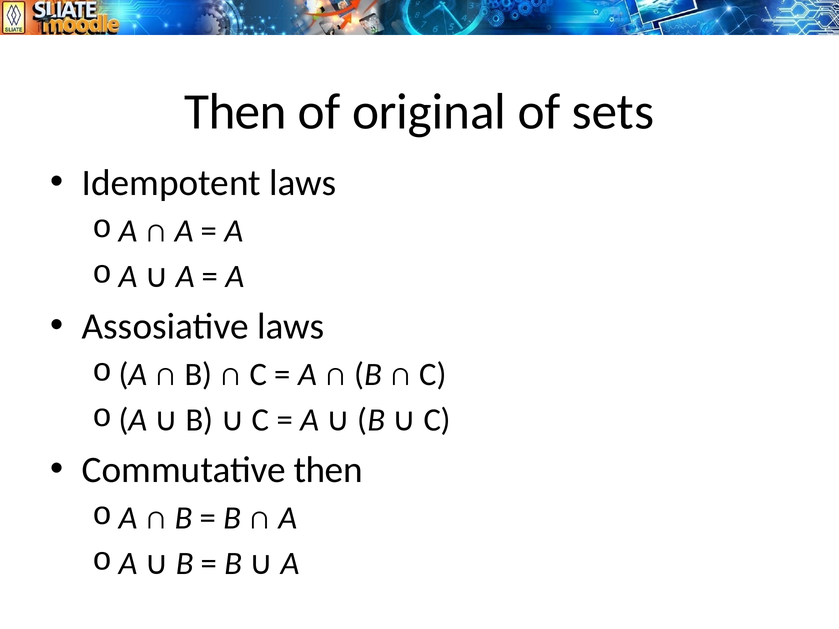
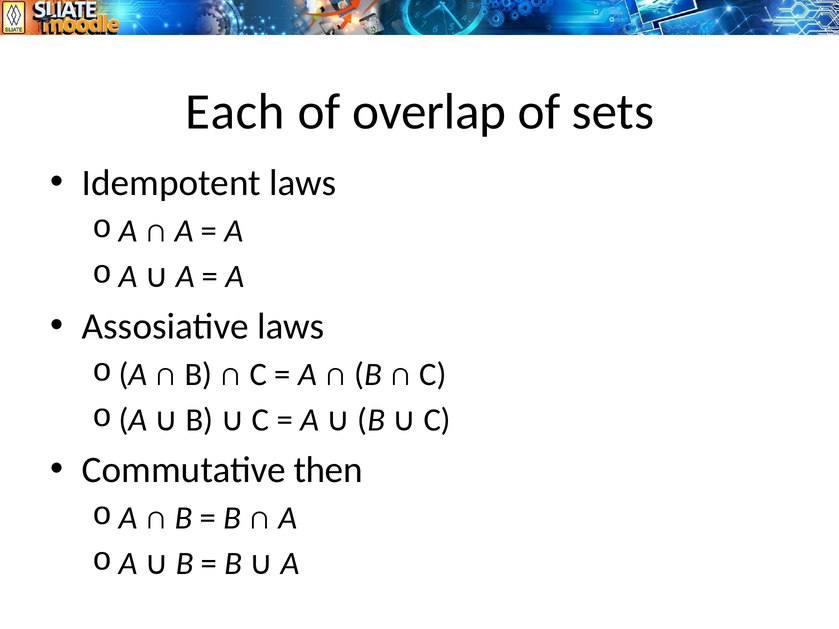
Then: Then -> Each (235, 112)
original: original -> overlap (429, 112)
